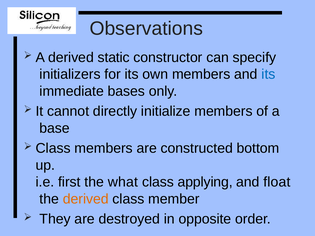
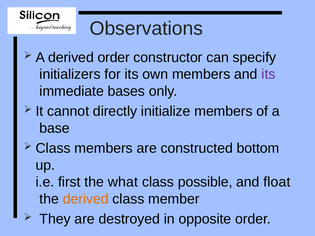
derived static: static -> order (114, 57)
its colour: blue -> purple (268, 74)
applying: applying -> possible (205, 182)
